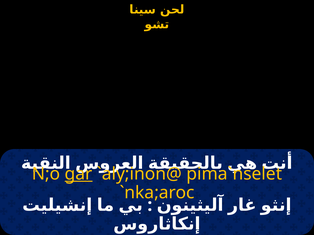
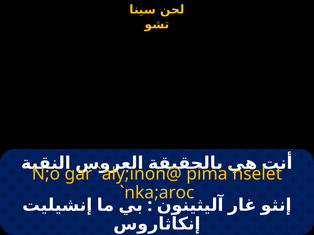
gar underline: present -> none (79, 174)
